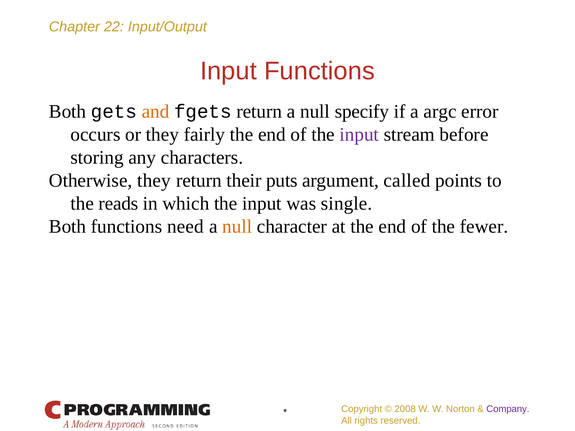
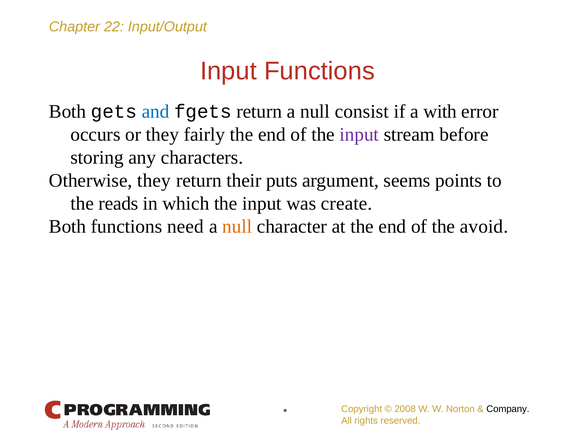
and colour: orange -> blue (155, 112)
specify: specify -> consist (362, 112)
argc: argc -> with (440, 112)
called: called -> seems (407, 181)
single: single -> create (347, 204)
fewer: fewer -> avoid (484, 227)
Company colour: purple -> black (508, 409)
